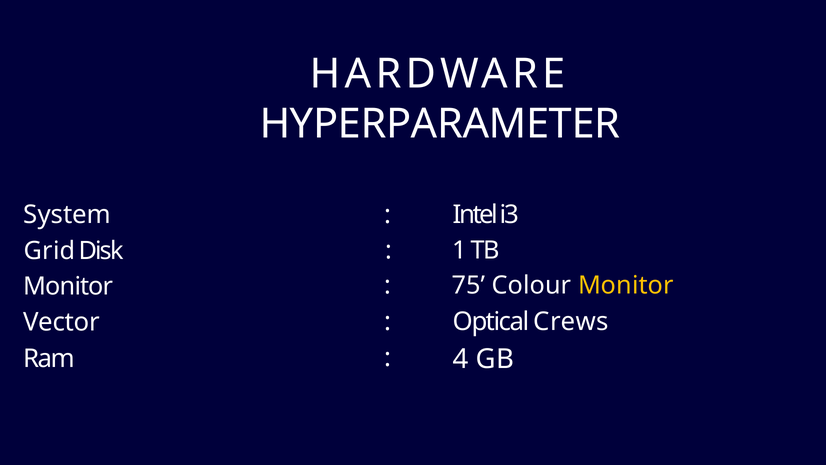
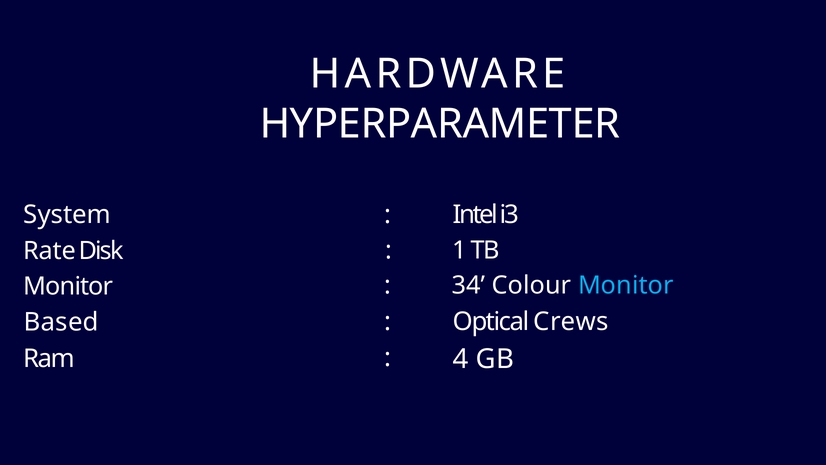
Grid: Grid -> Rate (50, 251)
75: 75 -> 34 (468, 285)
Monitor colour: yellow -> light blue (626, 285)
Vector: Vector -> Based (61, 322)
